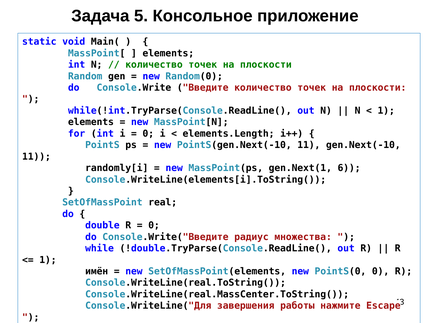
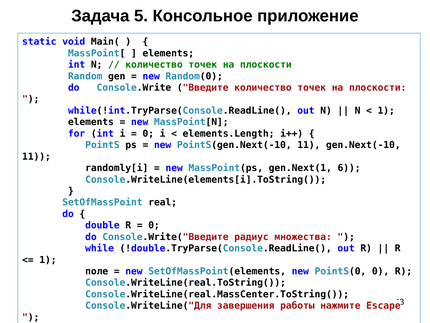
имён: имён -> поле (97, 271)
